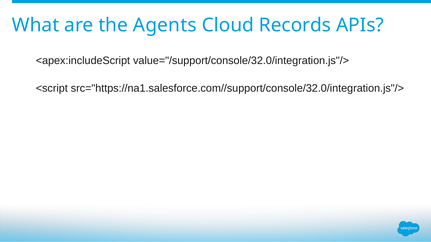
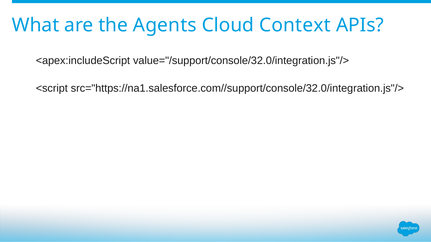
Records: Records -> Context (295, 25)
